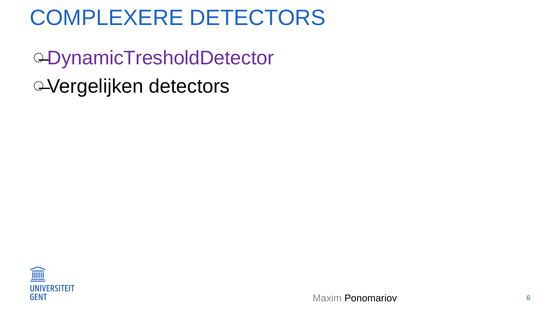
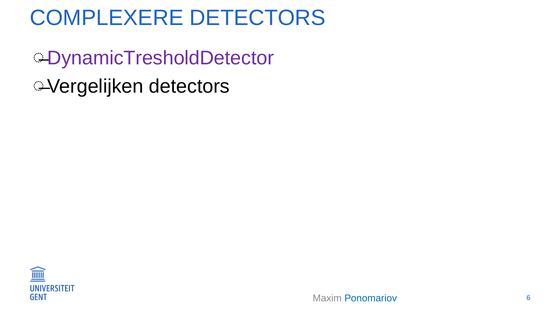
Ponomariov colour: black -> blue (371, 298)
